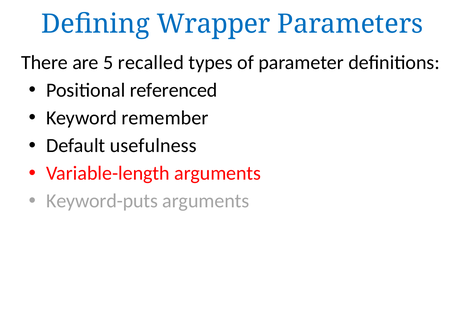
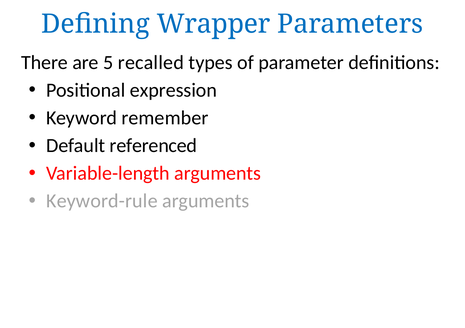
referenced: referenced -> expression (173, 90)
usefulness: usefulness -> referenced (153, 145)
Keyword-puts: Keyword-puts -> Keyword-rule (102, 201)
